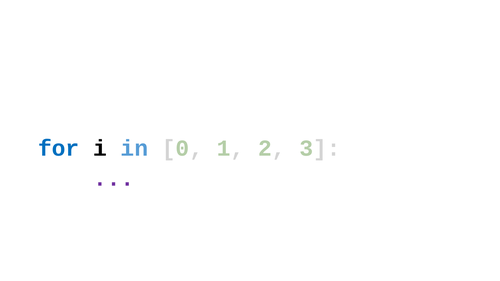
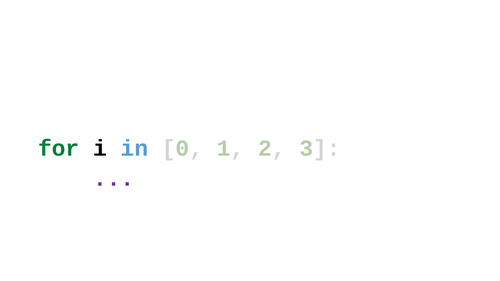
for colour: blue -> green (59, 148)
